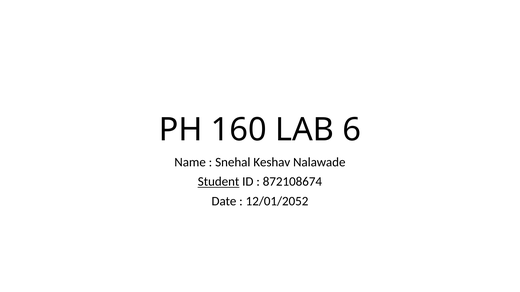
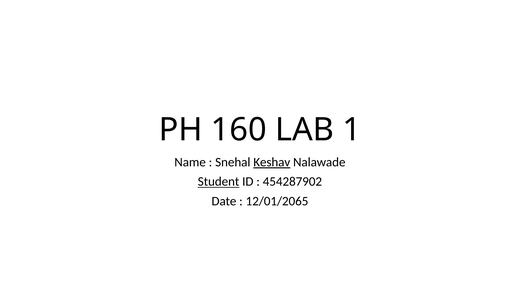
6: 6 -> 1 (352, 130)
Keshav underline: none -> present (272, 163)
872108674: 872108674 -> 454287902 (292, 182)
12/01/2052: 12/01/2052 -> 12/01/2065 (277, 201)
